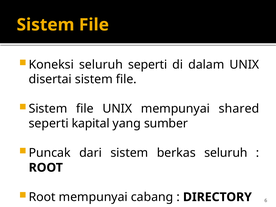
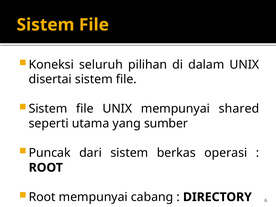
seluruh seperti: seperti -> pilihan (148, 65)
kapital: kapital -> utama (91, 123)
berkas seluruh: seluruh -> operasi (226, 153)
